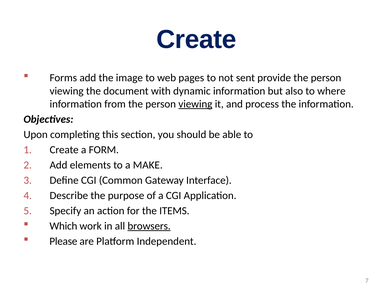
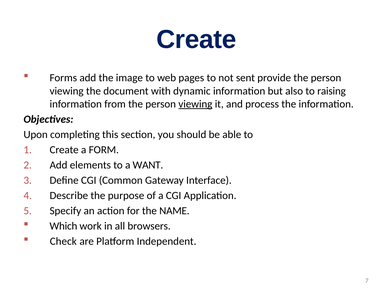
where: where -> raising (332, 91)
MAKE: MAKE -> WANT (148, 165)
ITEMS: ITEMS -> NAME (174, 211)
browsers underline: present -> none (149, 226)
Please: Please -> Check (63, 241)
